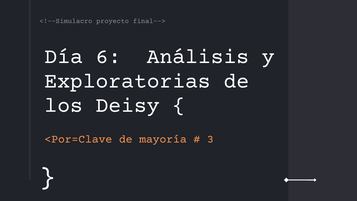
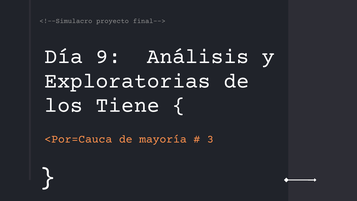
6: 6 -> 9 (108, 56)
Deisy: Deisy -> Tiene (128, 105)
<Por=Clave: <Por=Clave -> <Por=Cauca (78, 139)
